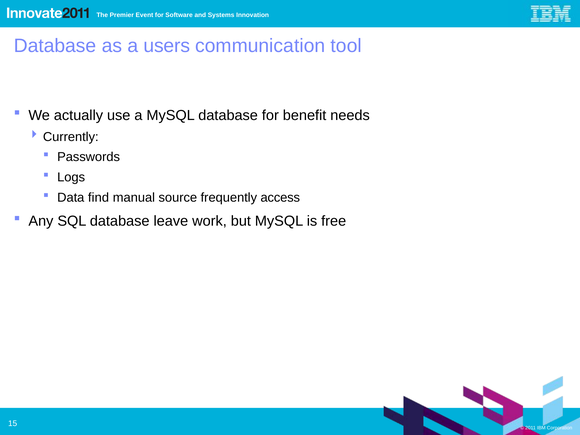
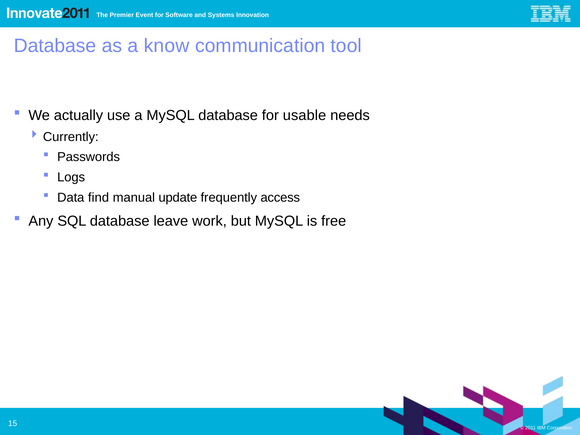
users: users -> know (167, 46)
benefit: benefit -> usable (305, 115)
source: source -> update (178, 198)
